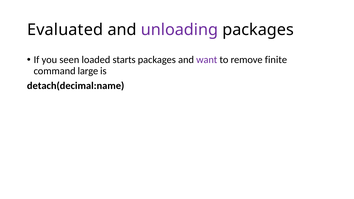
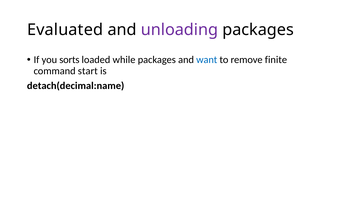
seen: seen -> sorts (69, 60)
starts: starts -> while (124, 60)
want colour: purple -> blue (207, 60)
large: large -> start (88, 71)
